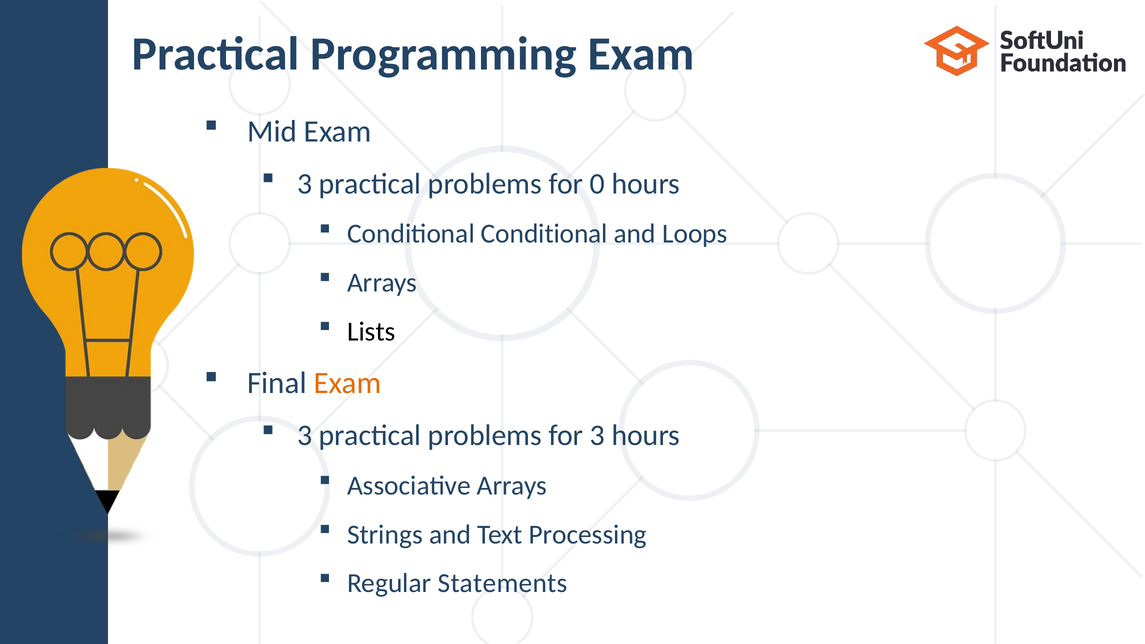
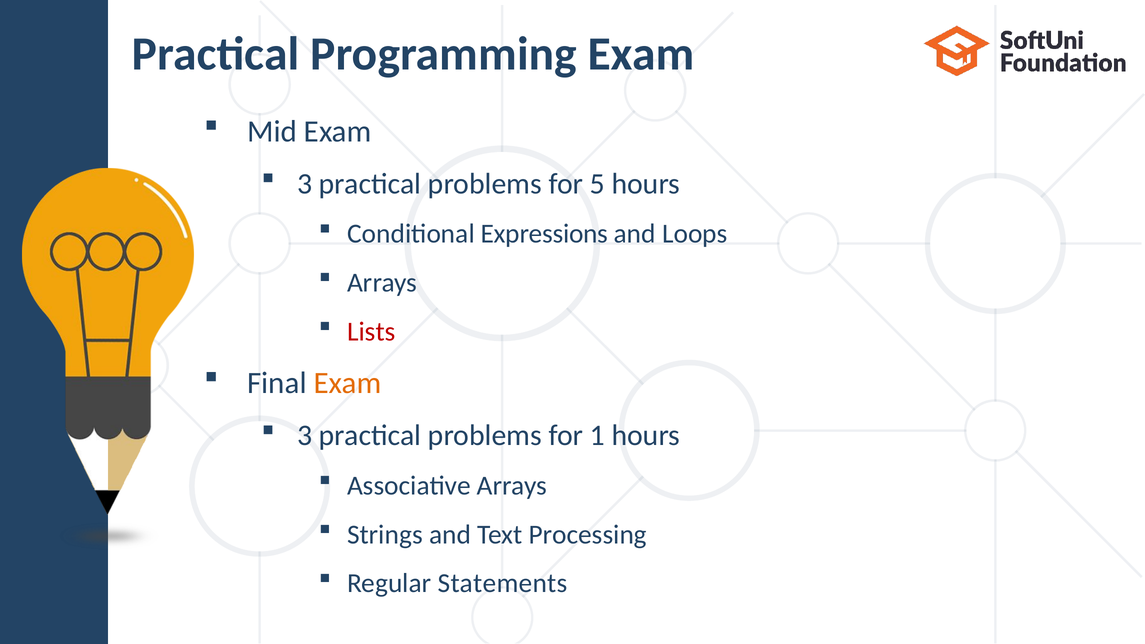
0: 0 -> 5 (597, 184)
Conditional Conditional: Conditional -> Expressions (544, 234)
Lists colour: black -> red (371, 332)
for 3: 3 -> 1 (597, 436)
